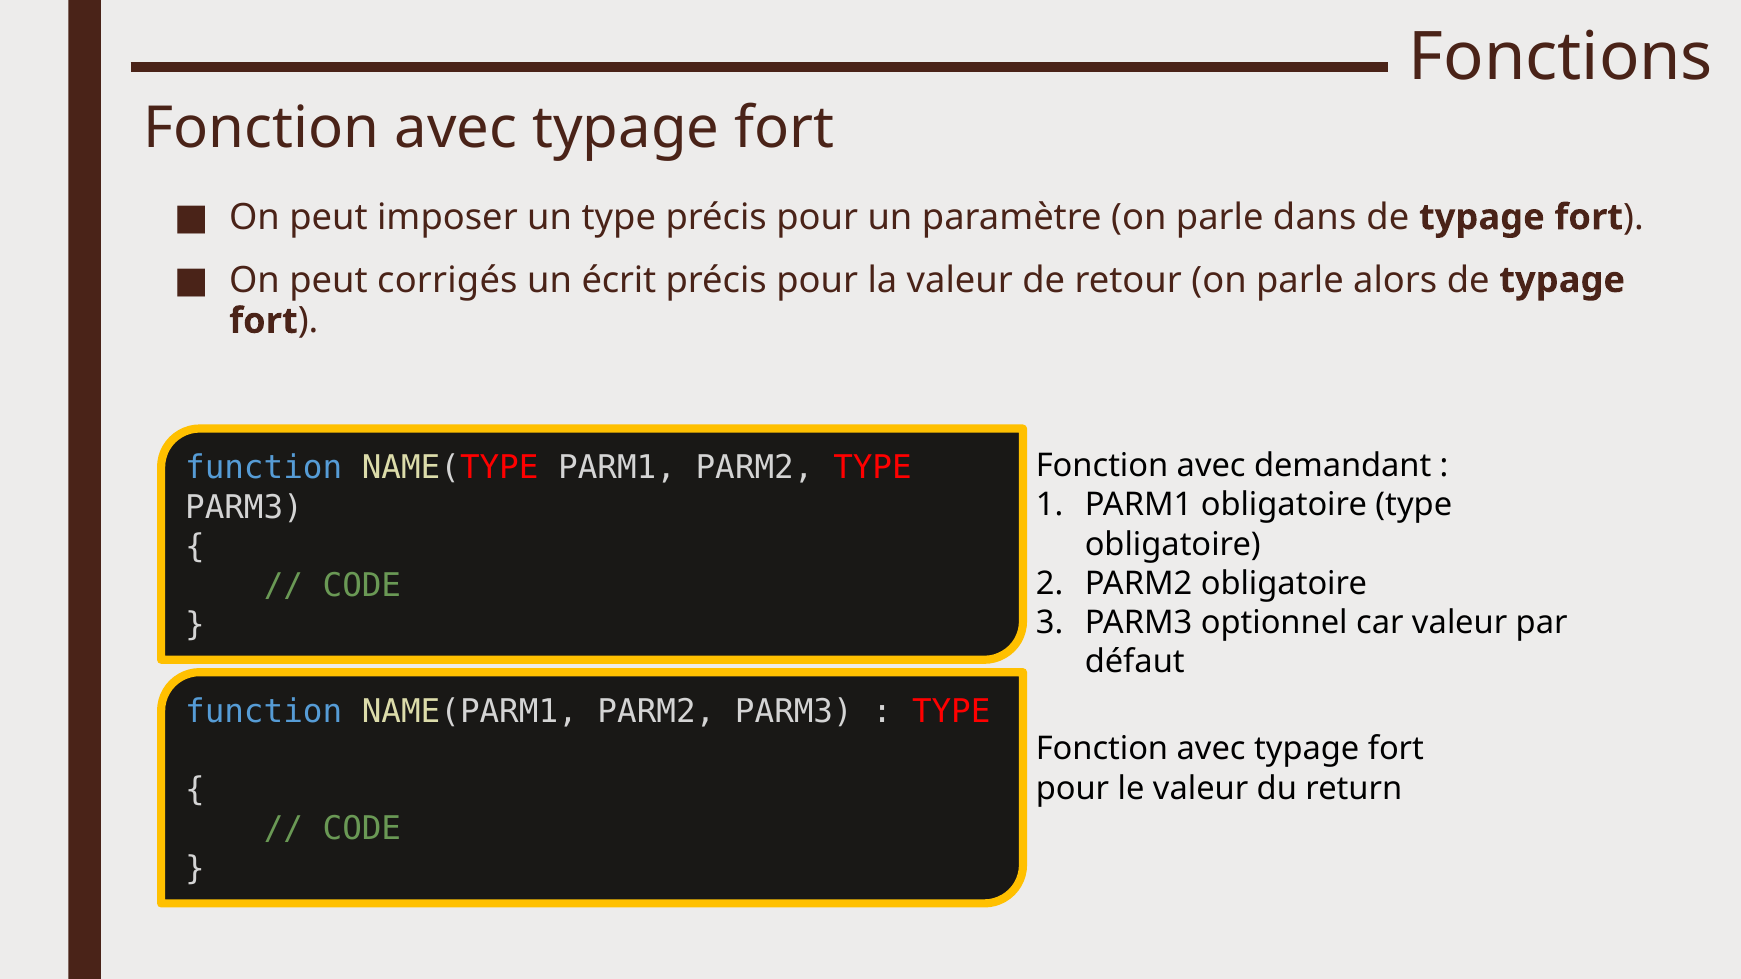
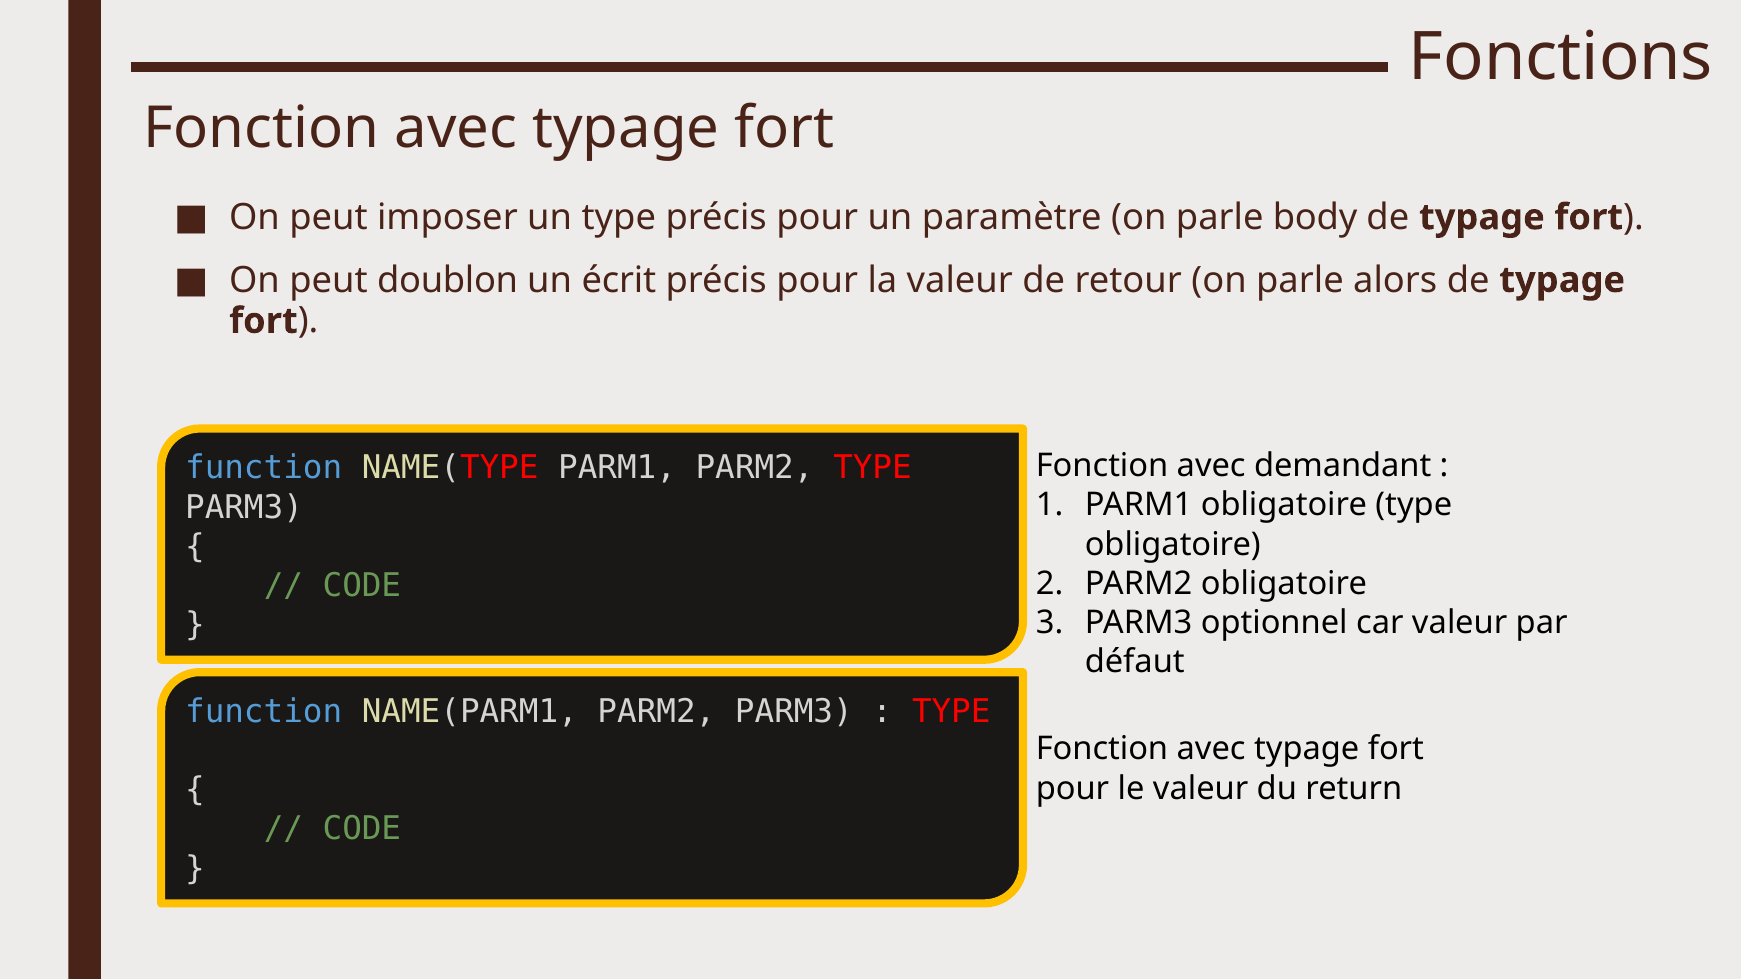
dans: dans -> body (1315, 217)
corrigés: corrigés -> doublon (448, 280)
